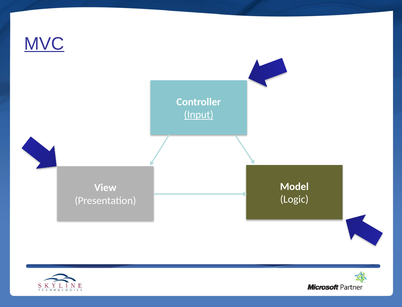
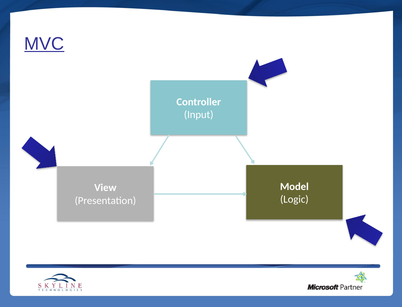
Input underline: present -> none (199, 114)
